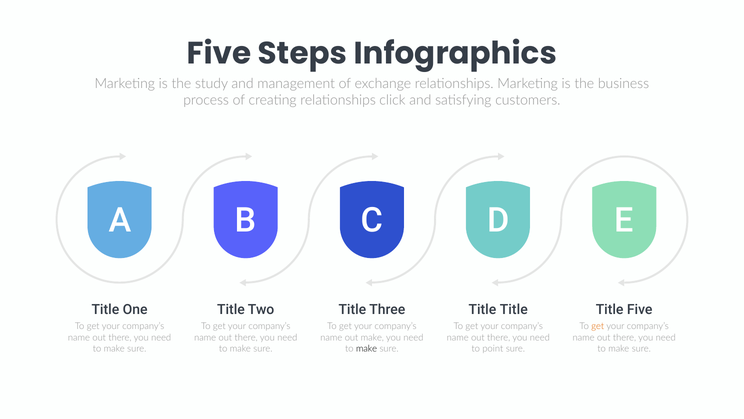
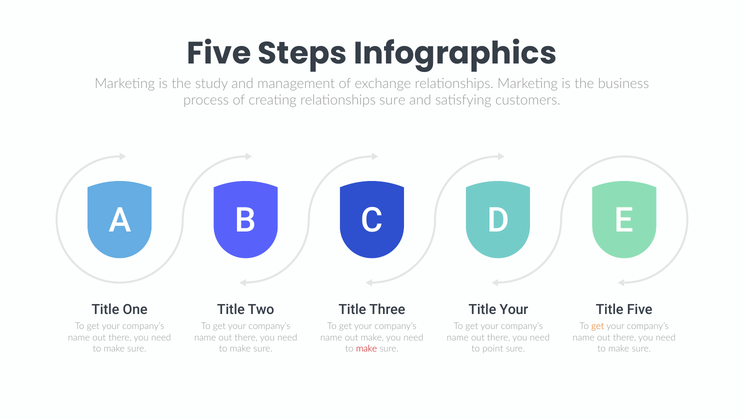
relationships click: click -> sure (392, 100)
Title Title: Title -> Your (514, 309)
make colour: black -> red (367, 348)
